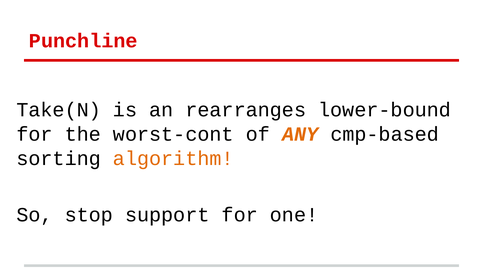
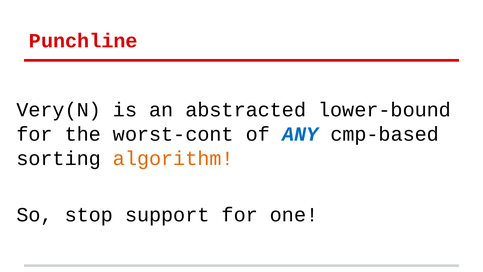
Take(N: Take(N -> Very(N (59, 110)
rearranges: rearranges -> abstracted (246, 110)
ANY colour: orange -> blue (300, 134)
